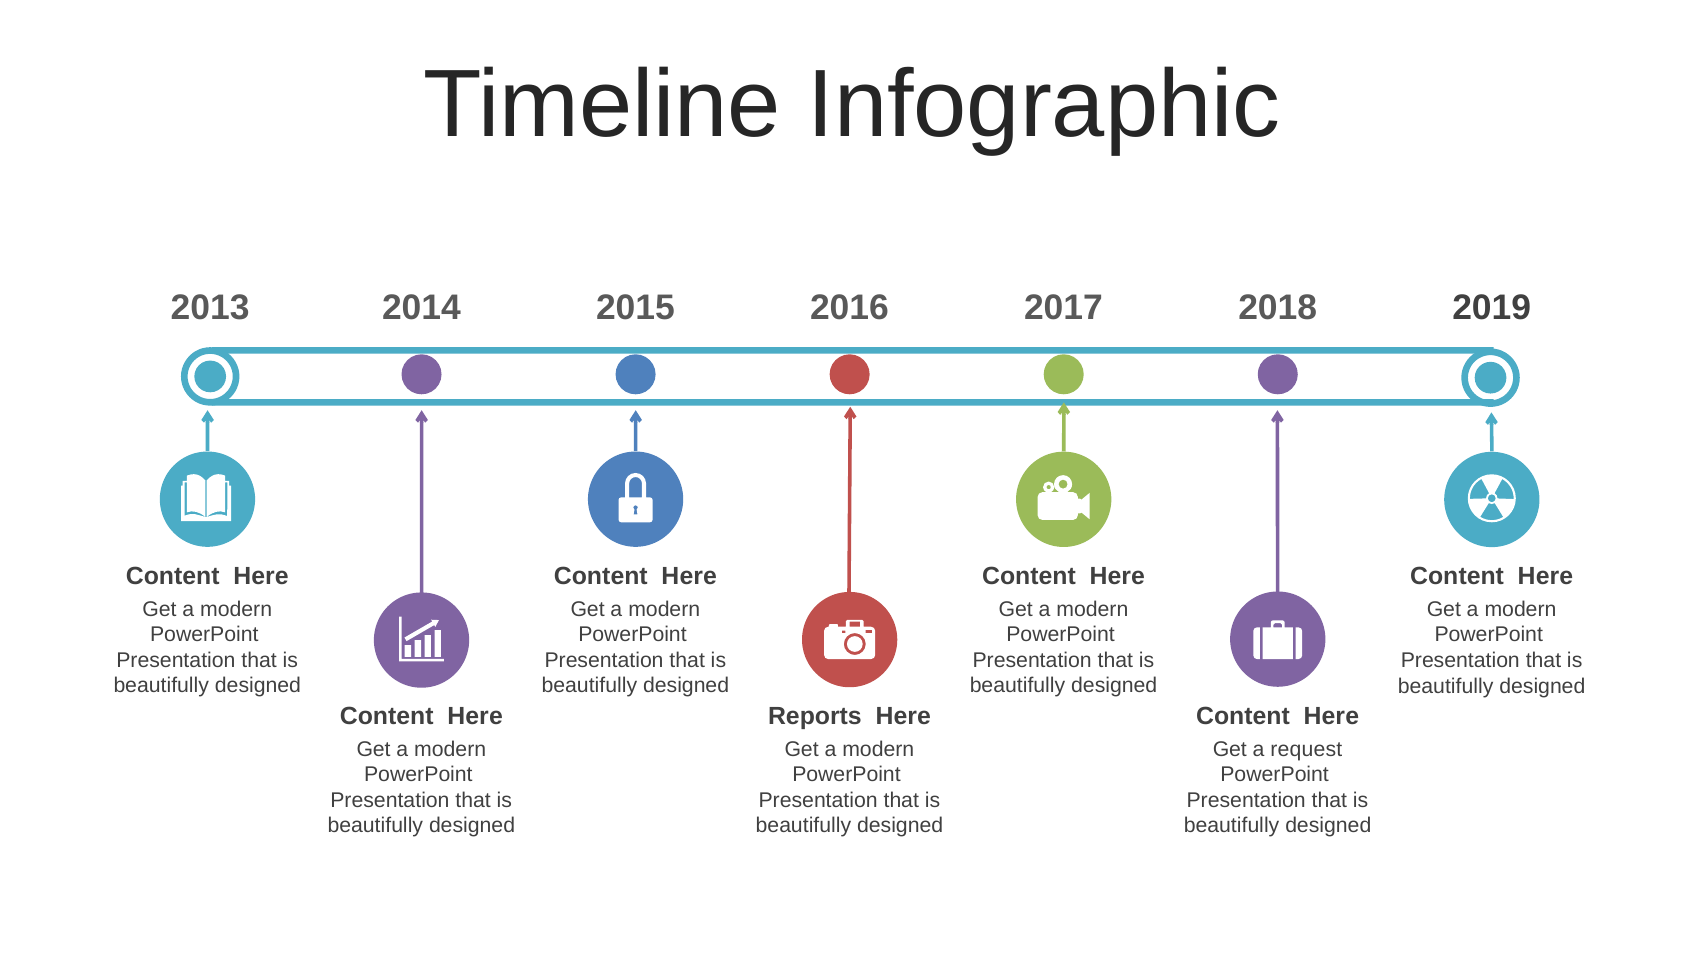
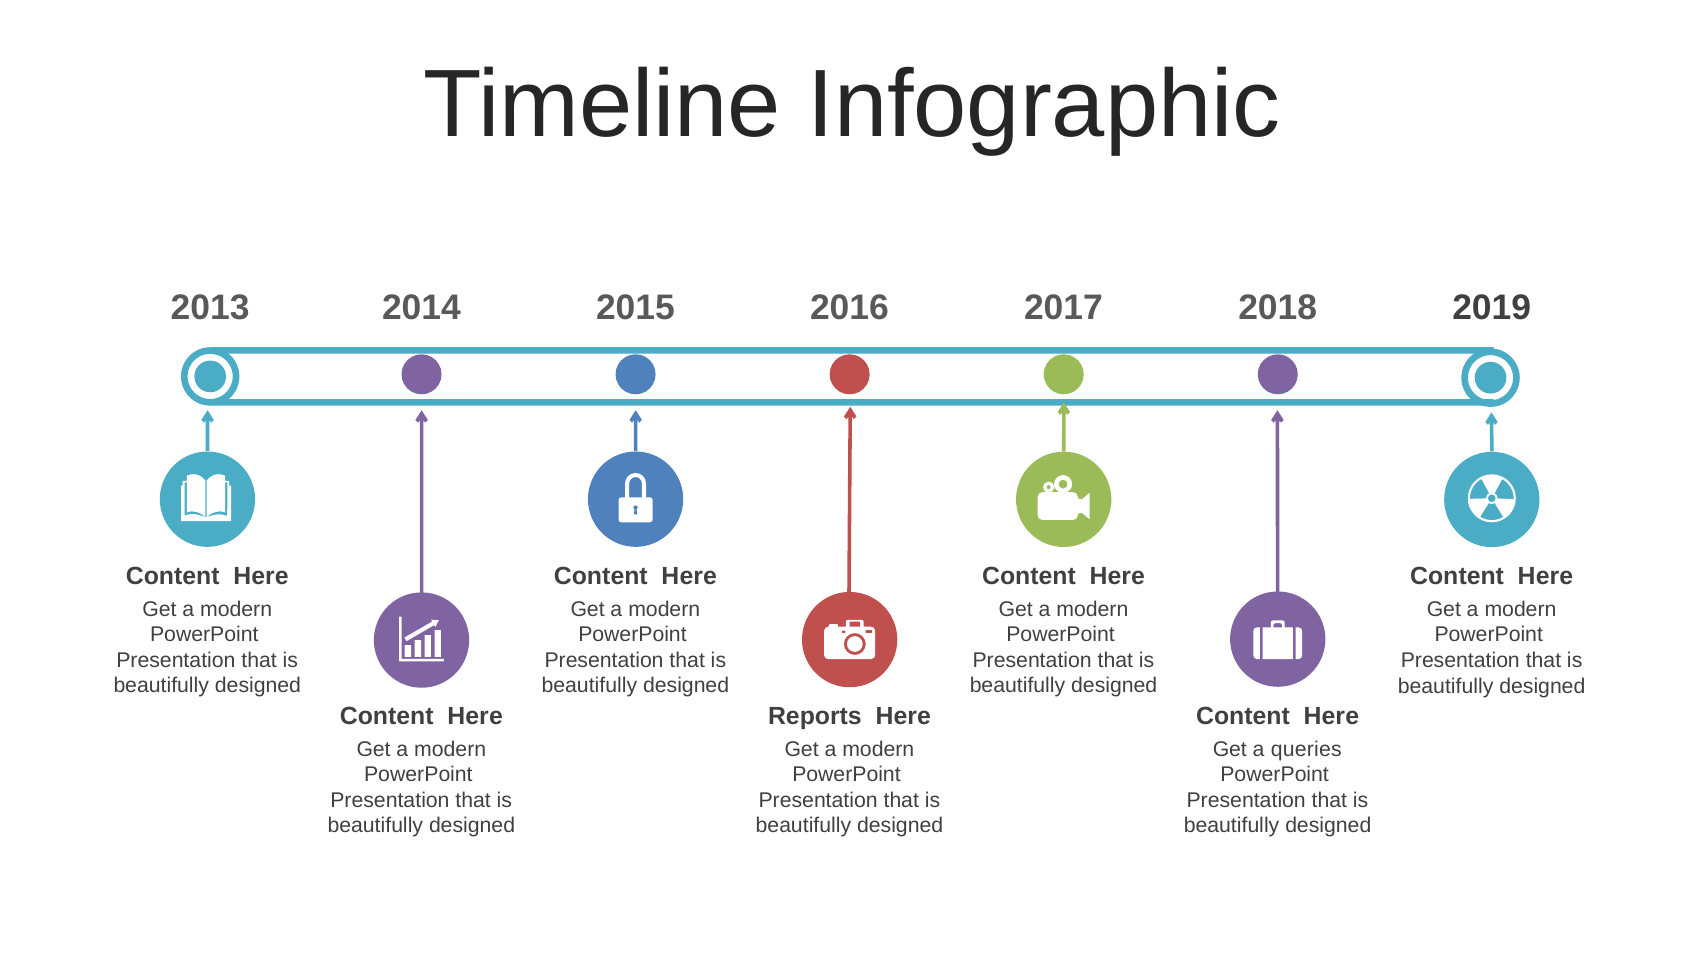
request: request -> queries (1306, 749)
